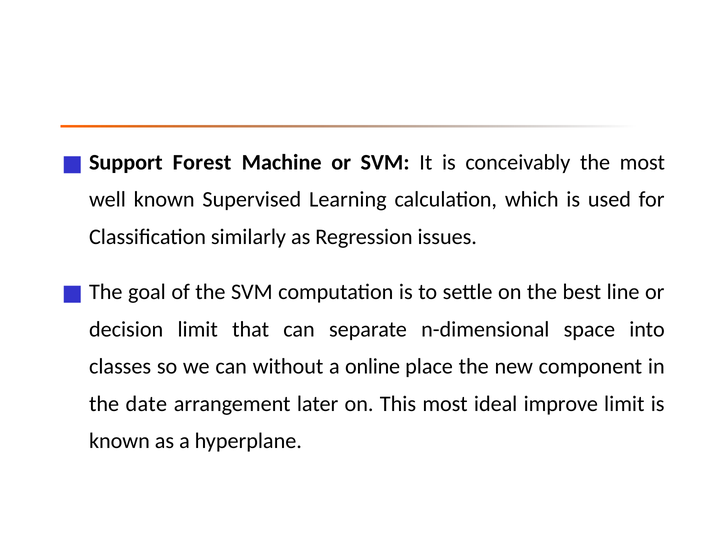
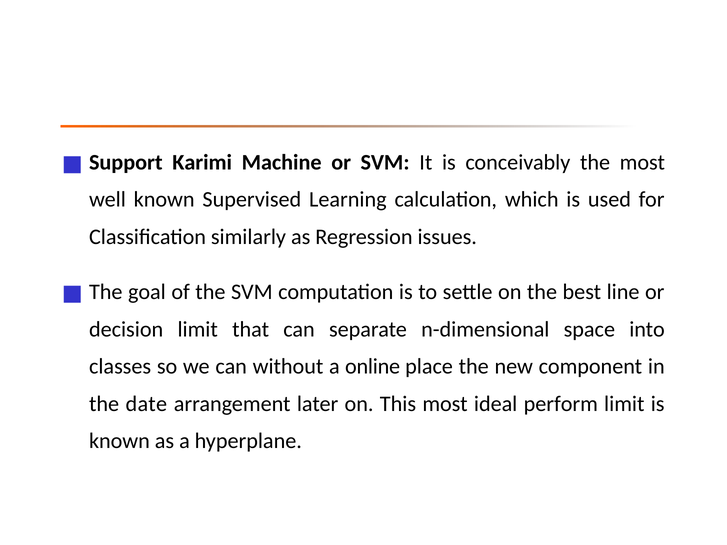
Forest: Forest -> Karimi (202, 162)
improve: improve -> perform (561, 404)
